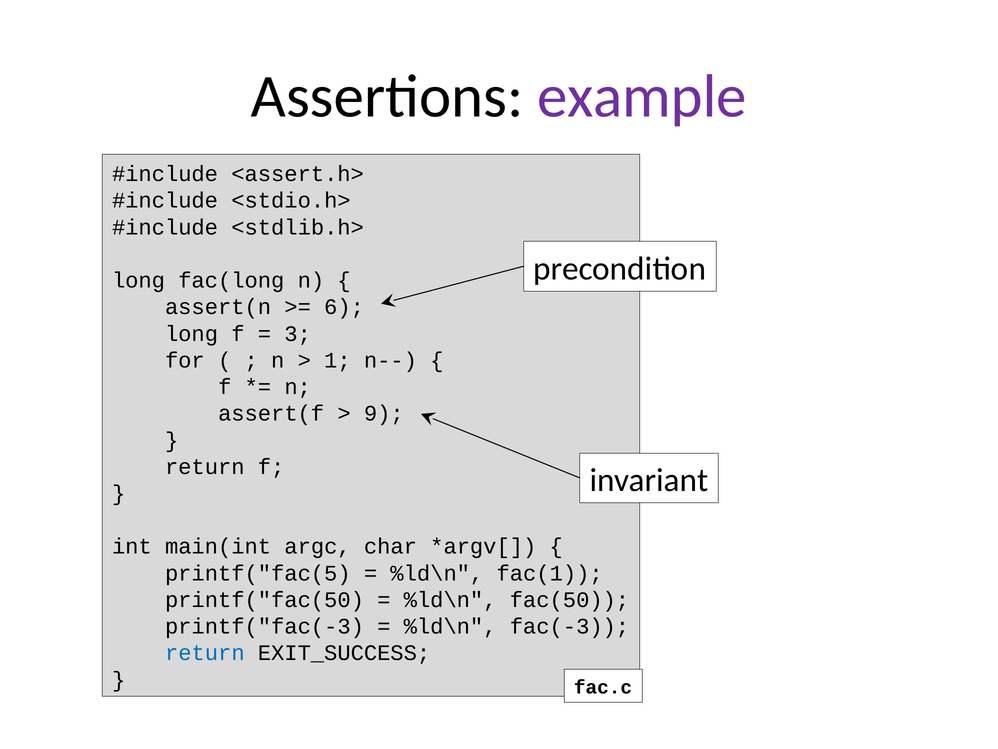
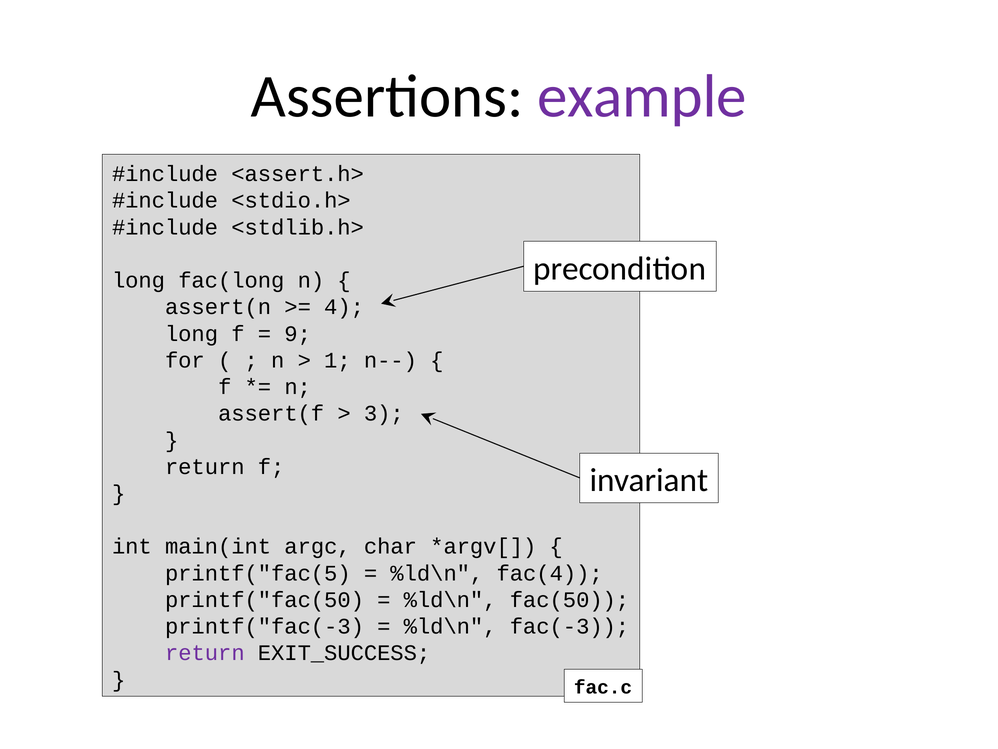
6: 6 -> 4 (344, 307)
3: 3 -> 9 (298, 334)
9: 9 -> 3 (384, 413)
fac(1: fac(1 -> fac(4 (550, 573)
return colour: blue -> purple (205, 653)
